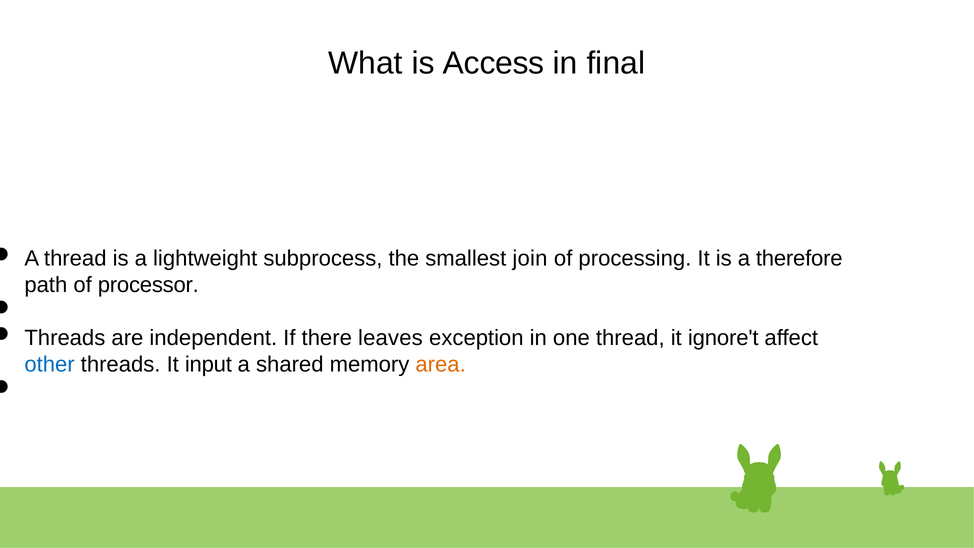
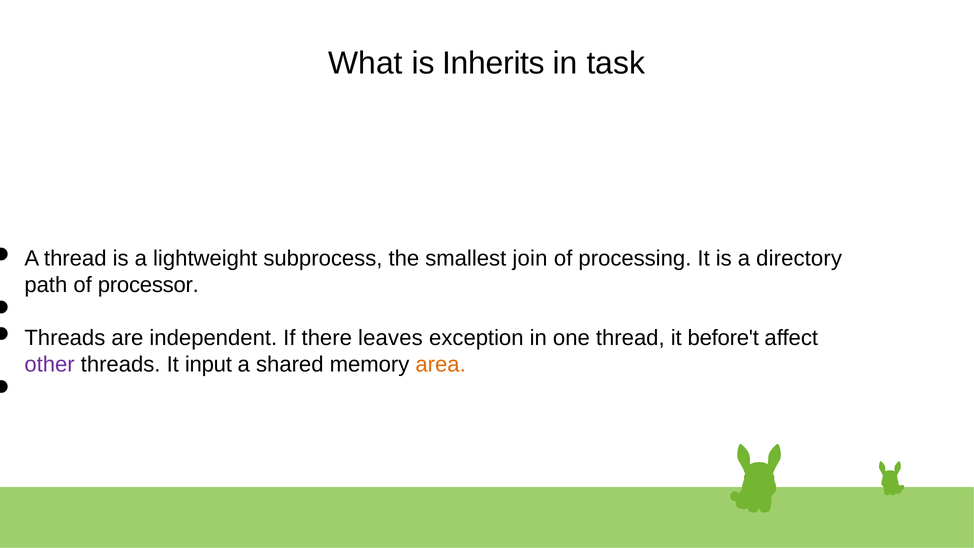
Access: Access -> Inherits (494, 63)
final: final -> task (616, 63)
therefore: therefore -> directory (799, 258)
ignore't: ignore't -> before't (723, 338)
other colour: blue -> purple (50, 364)
